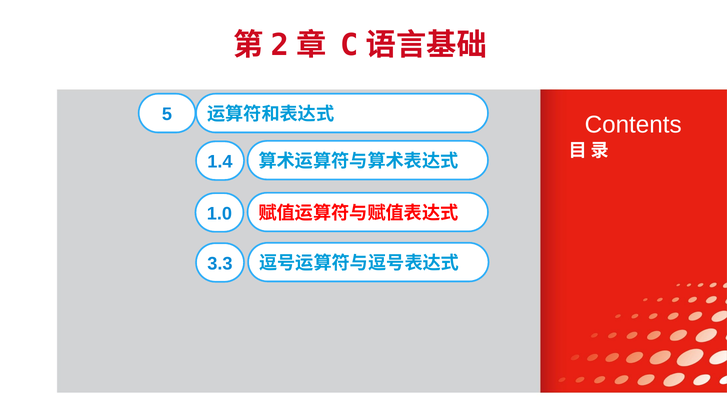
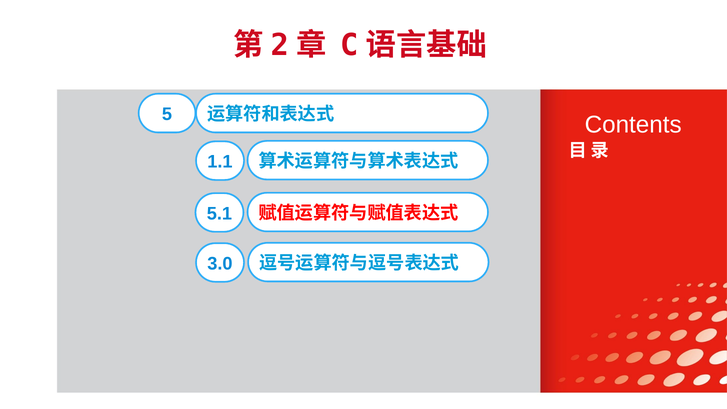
1.4: 1.4 -> 1.1 (220, 162)
1.0: 1.0 -> 5.1 (219, 214)
3.3: 3.3 -> 3.0 (220, 264)
